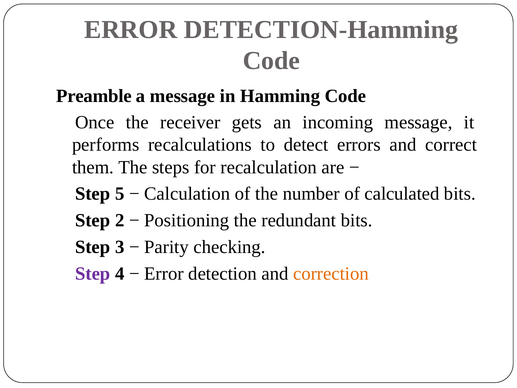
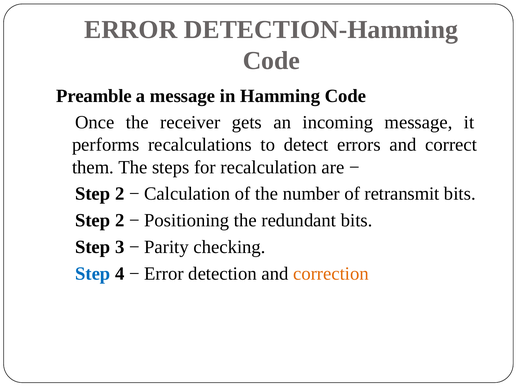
5: 5 -> 2 (120, 194)
calculated: calculated -> retransmit (402, 194)
Step colour: purple -> blue (93, 273)
